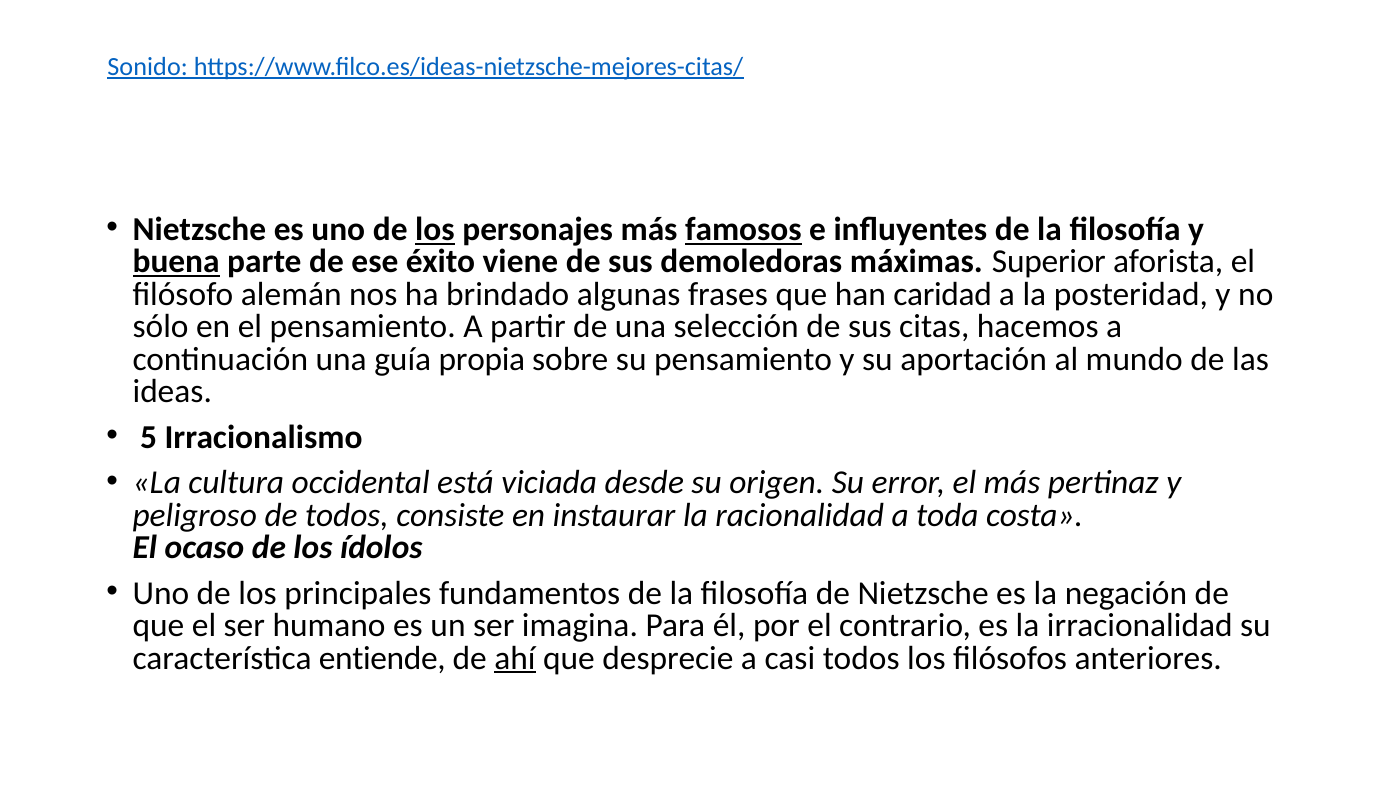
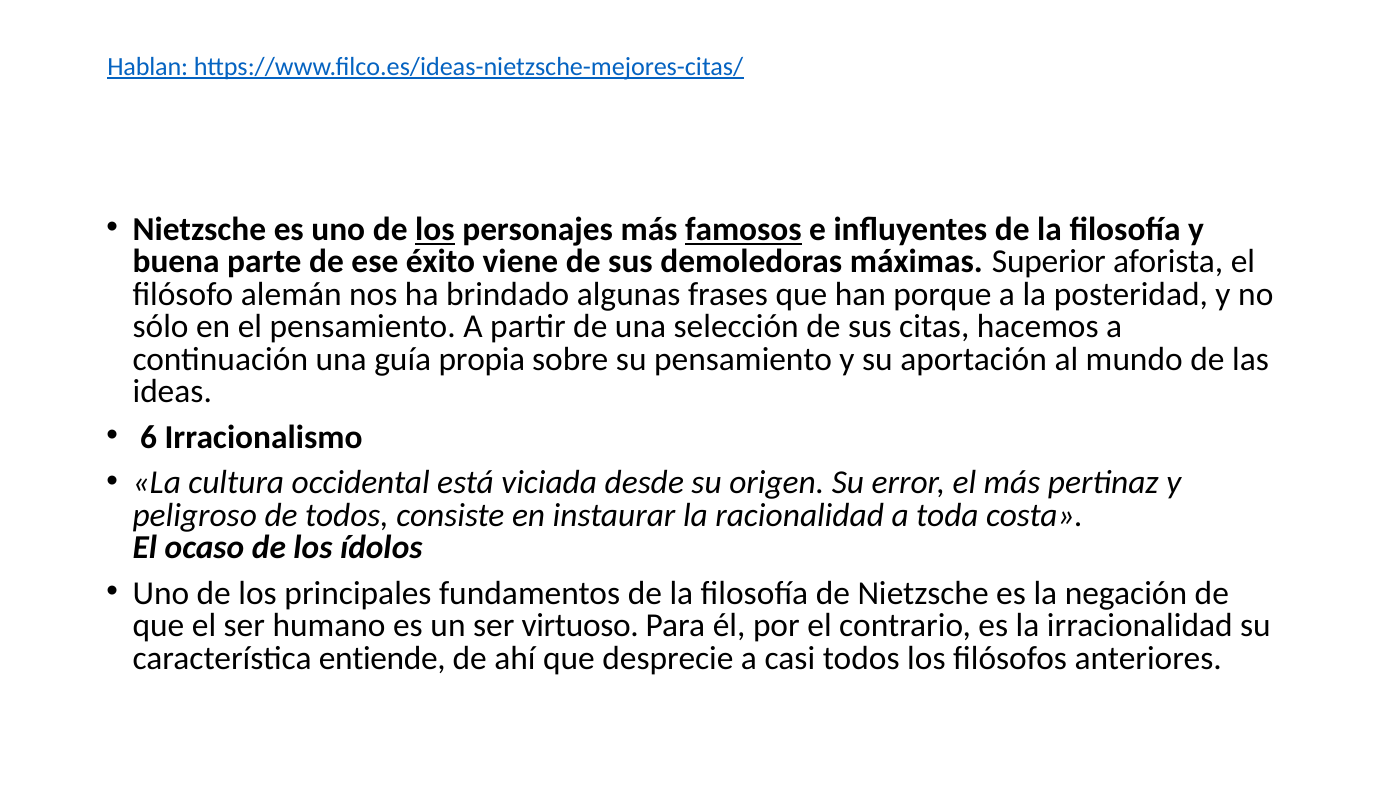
Sonido: Sonido -> Hablan (148, 67)
buena underline: present -> none (176, 262)
caridad: caridad -> porque (942, 294)
5: 5 -> 6 (149, 437)
imagina: imagina -> virtuoso (580, 626)
ahí underline: present -> none (515, 658)
